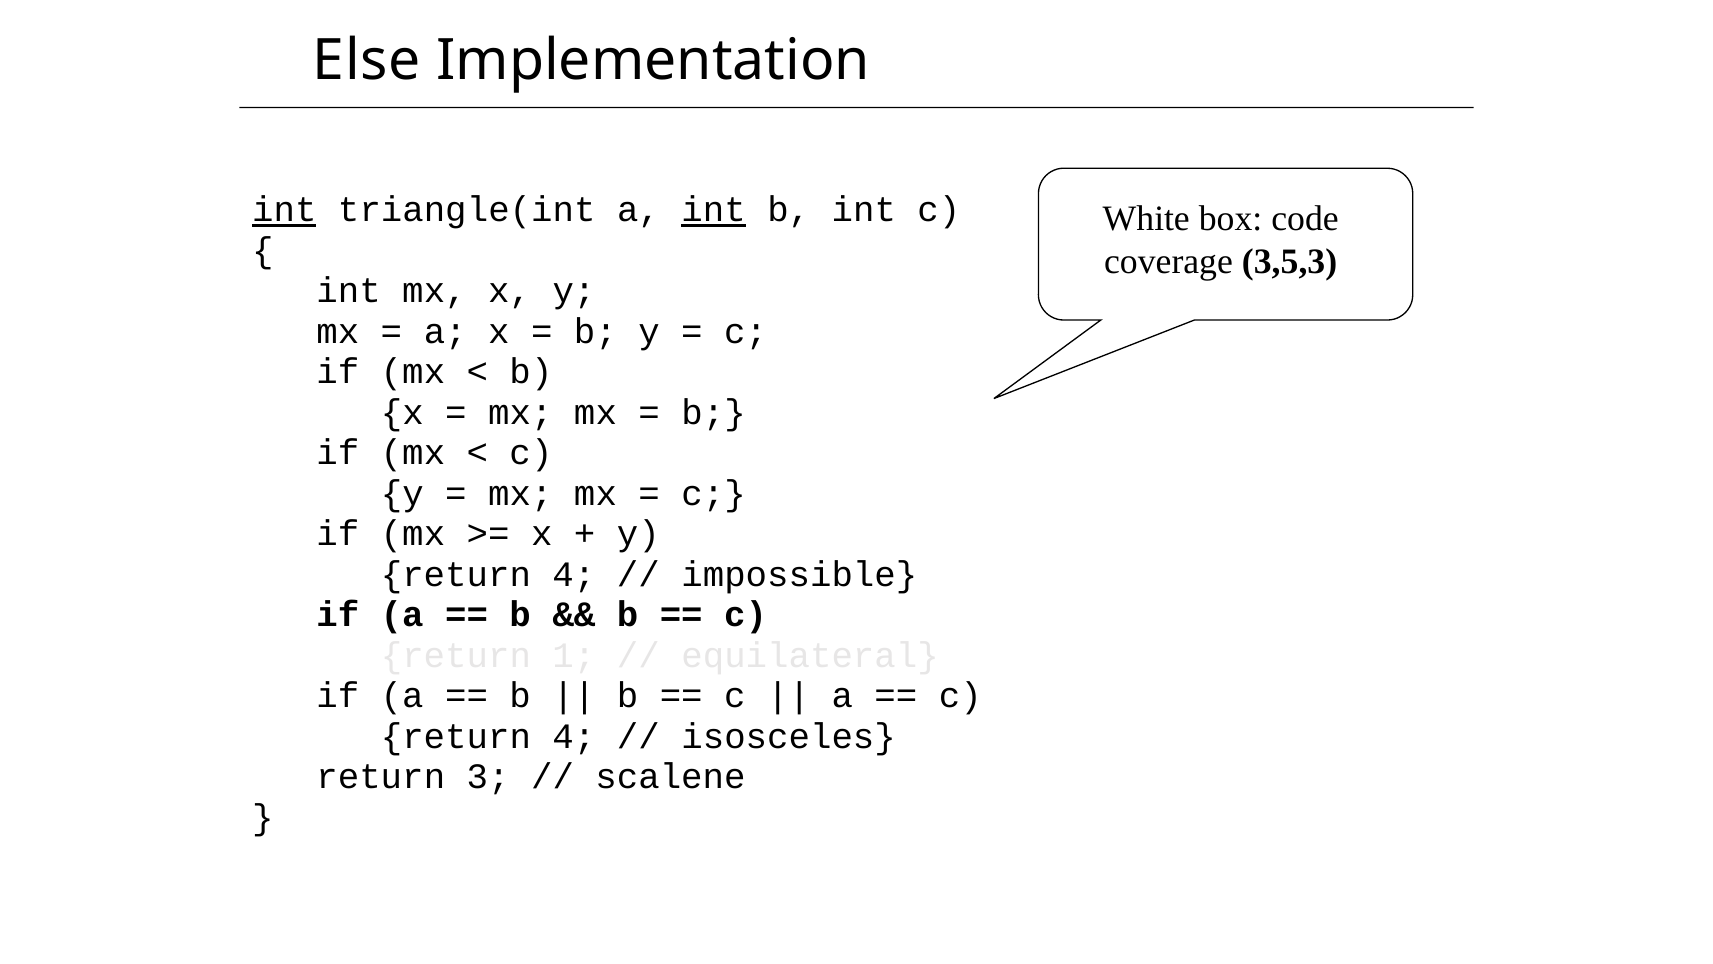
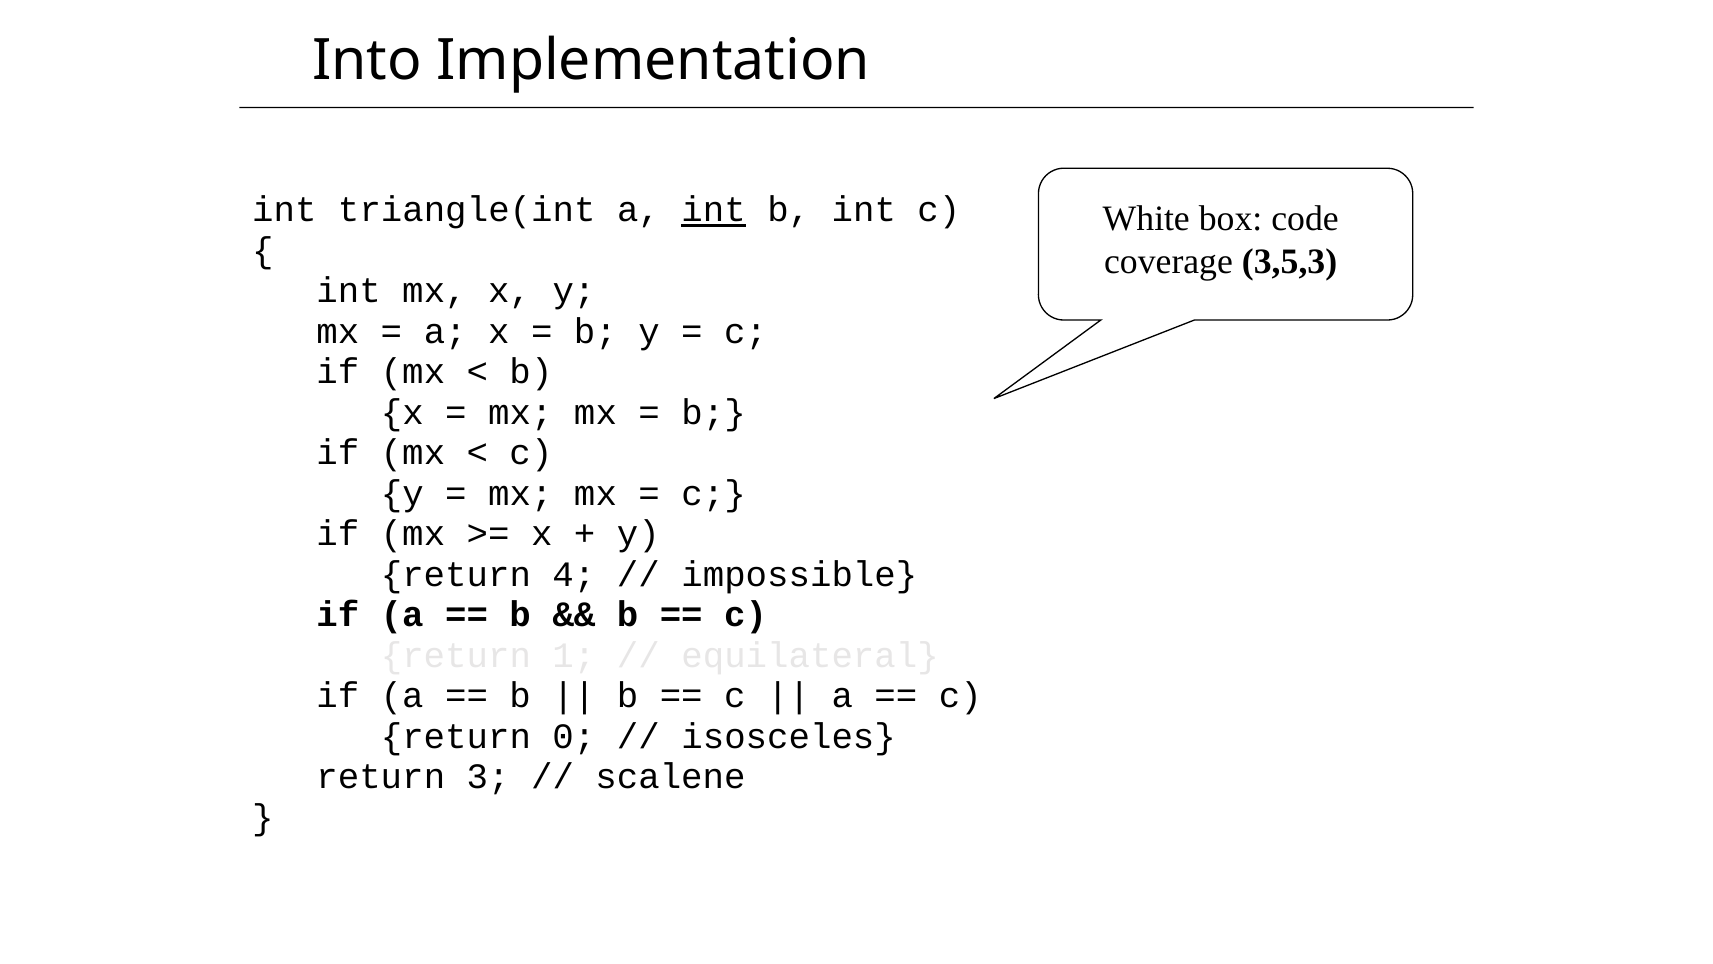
Else: Else -> Into (367, 61)
int underline: present -> none (284, 210)
4: 4 -> 0 (574, 736)
